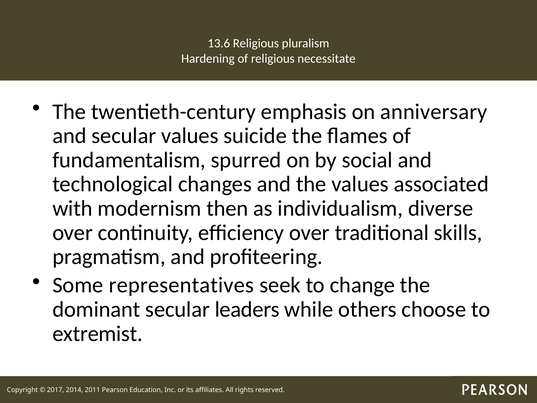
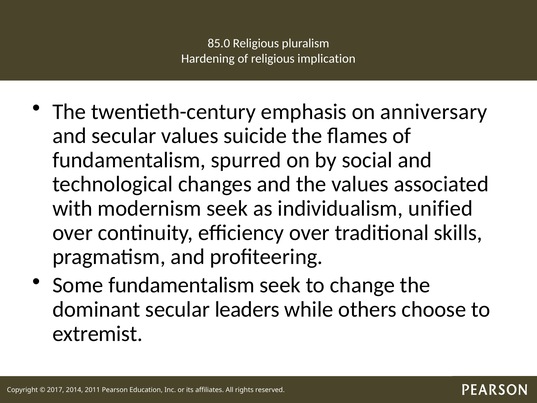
13.6: 13.6 -> 85.0 (219, 43)
necessitate: necessitate -> implication (326, 59)
modernism then: then -> seek (227, 208)
diverse: diverse -> unified (441, 208)
Some representatives: representatives -> fundamentalism (182, 285)
